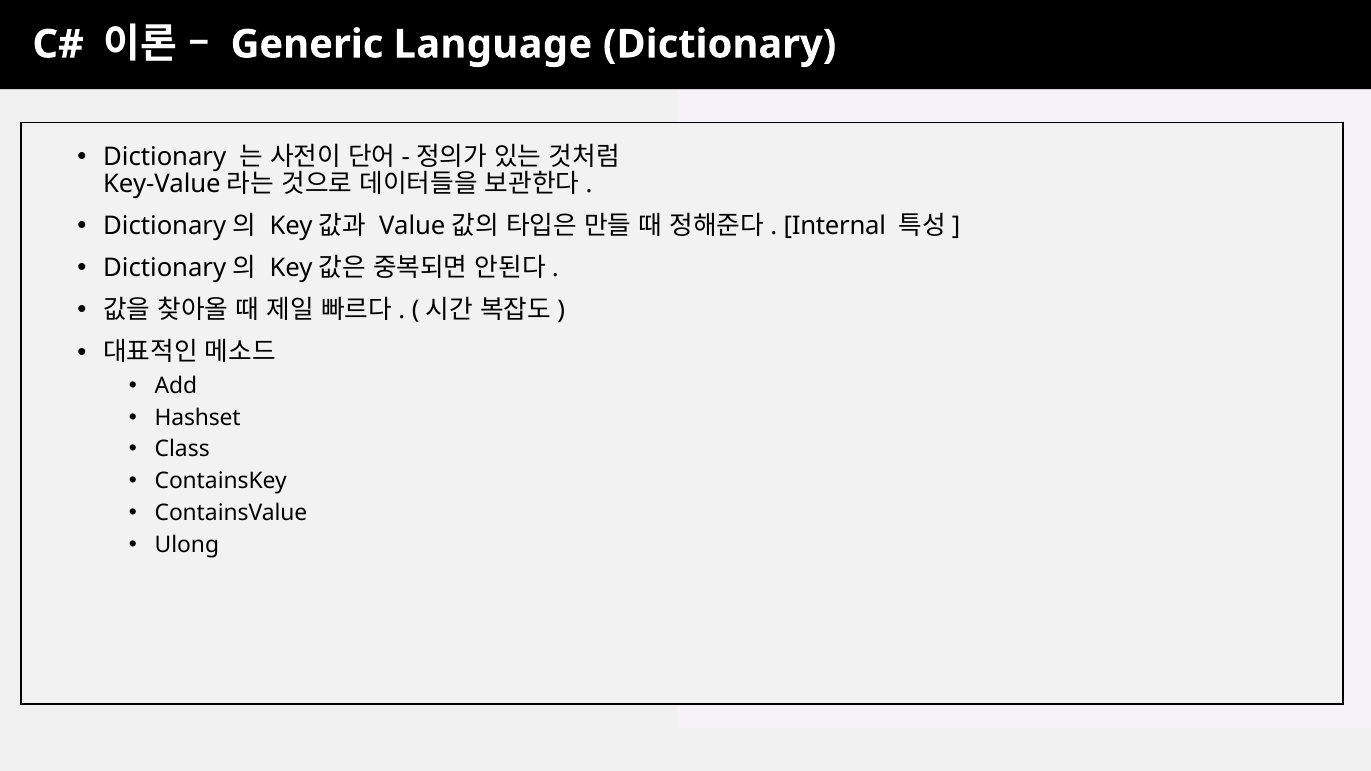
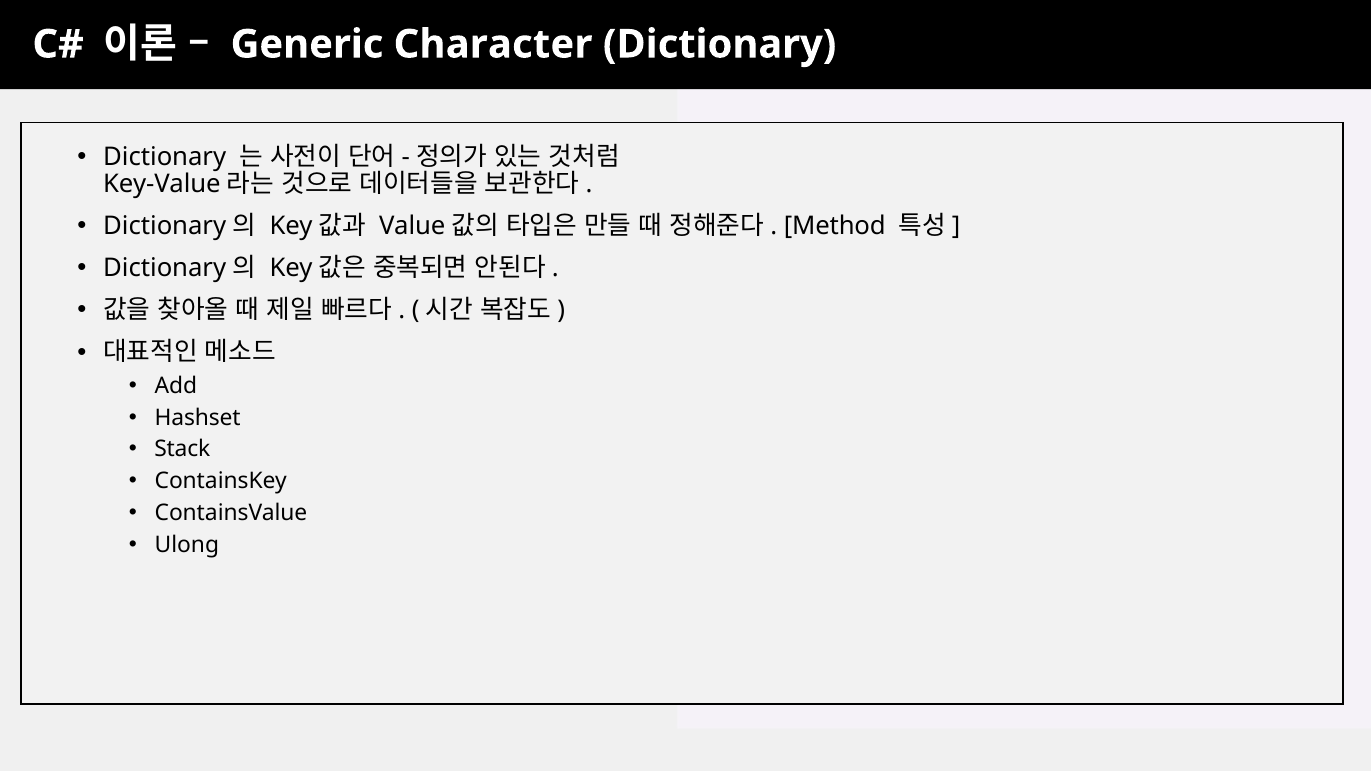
Language: Language -> Character (493, 44)
Internal: Internal -> Method (835, 226)
Class: Class -> Stack (182, 449)
